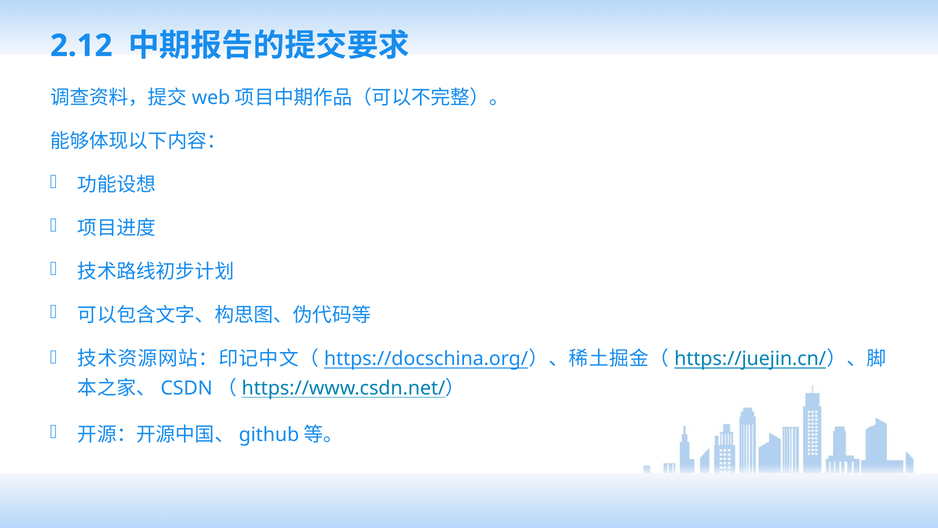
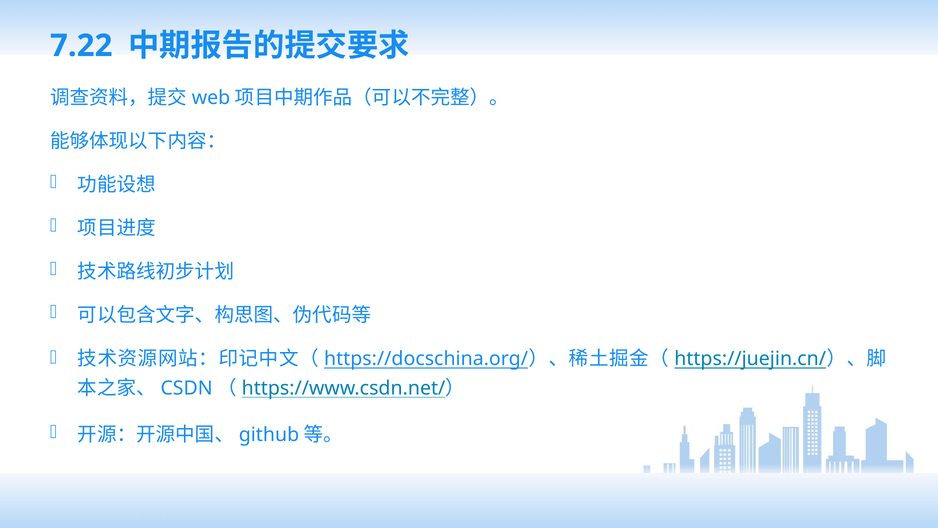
2.12: 2.12 -> 7.22 (81, 46)
